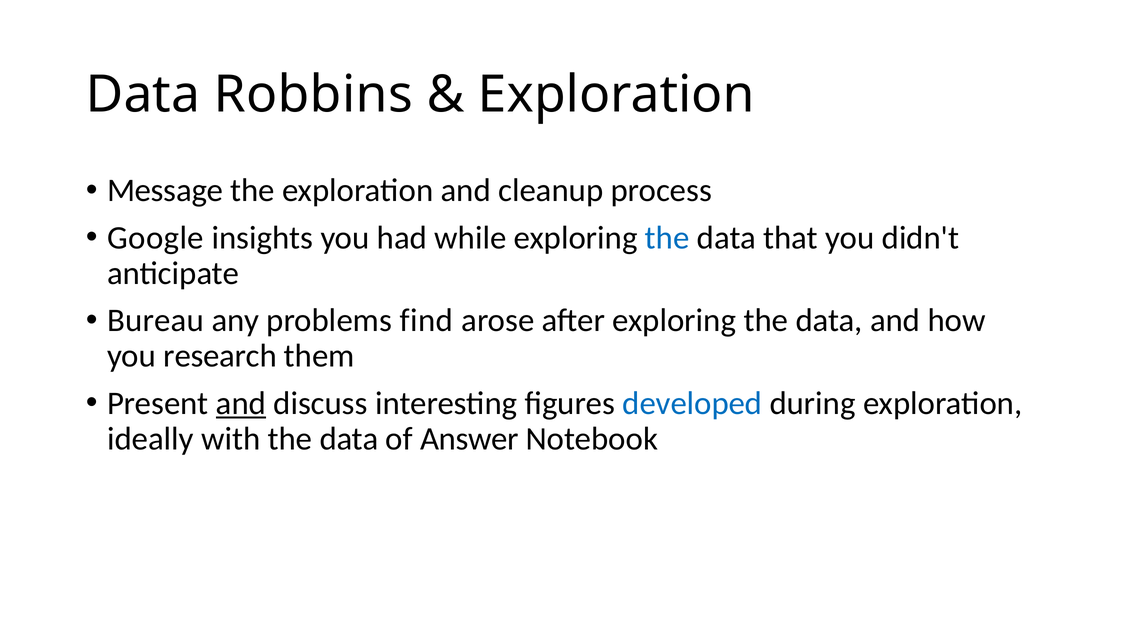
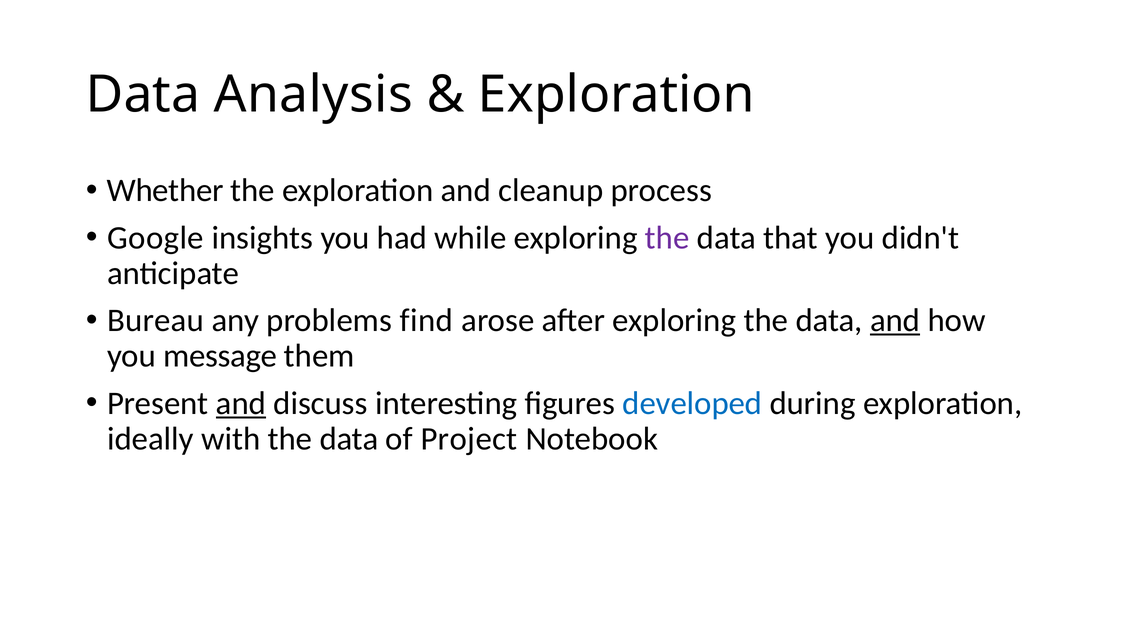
Robbins: Robbins -> Analysis (313, 95)
Message: Message -> Whether (165, 191)
the colour: blue -> purple (667, 238)
and underline: none -> present (895, 321)
research: research -> message (220, 356)
Answer: Answer -> Project (469, 439)
